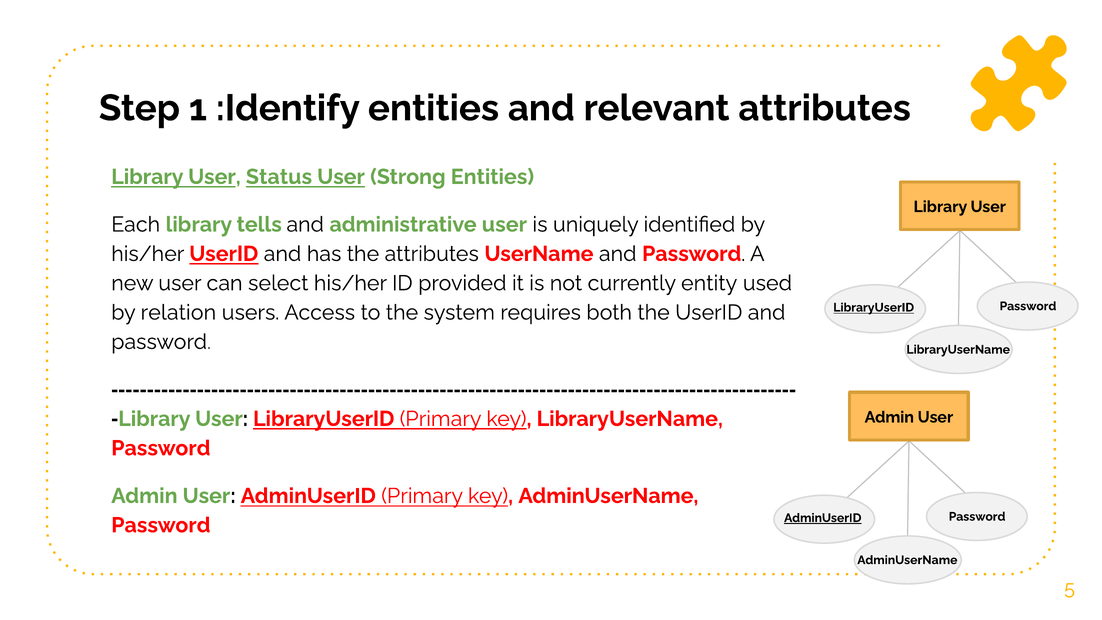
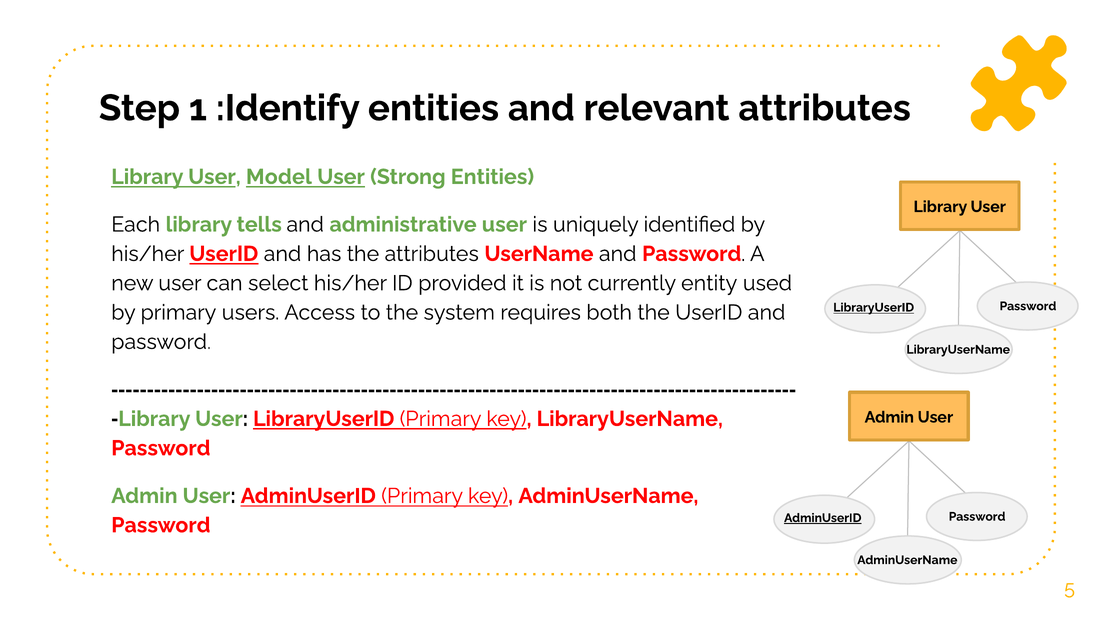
Status: Status -> Model (279, 177)
by relation: relation -> primary (178, 312)
